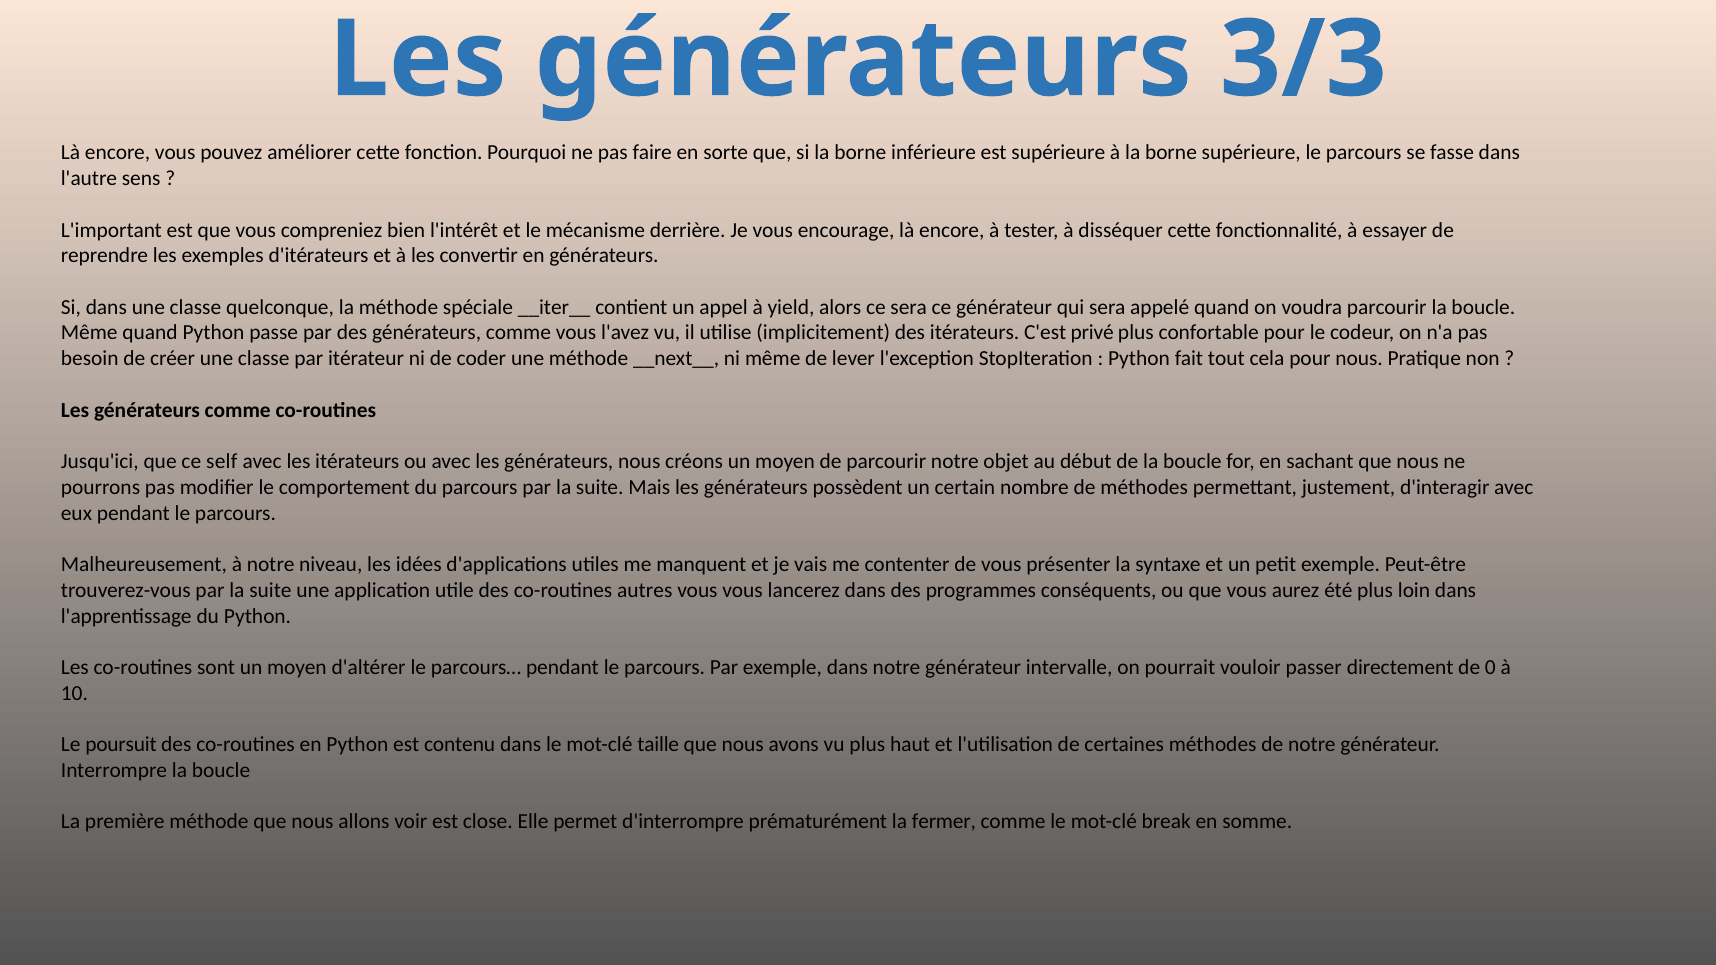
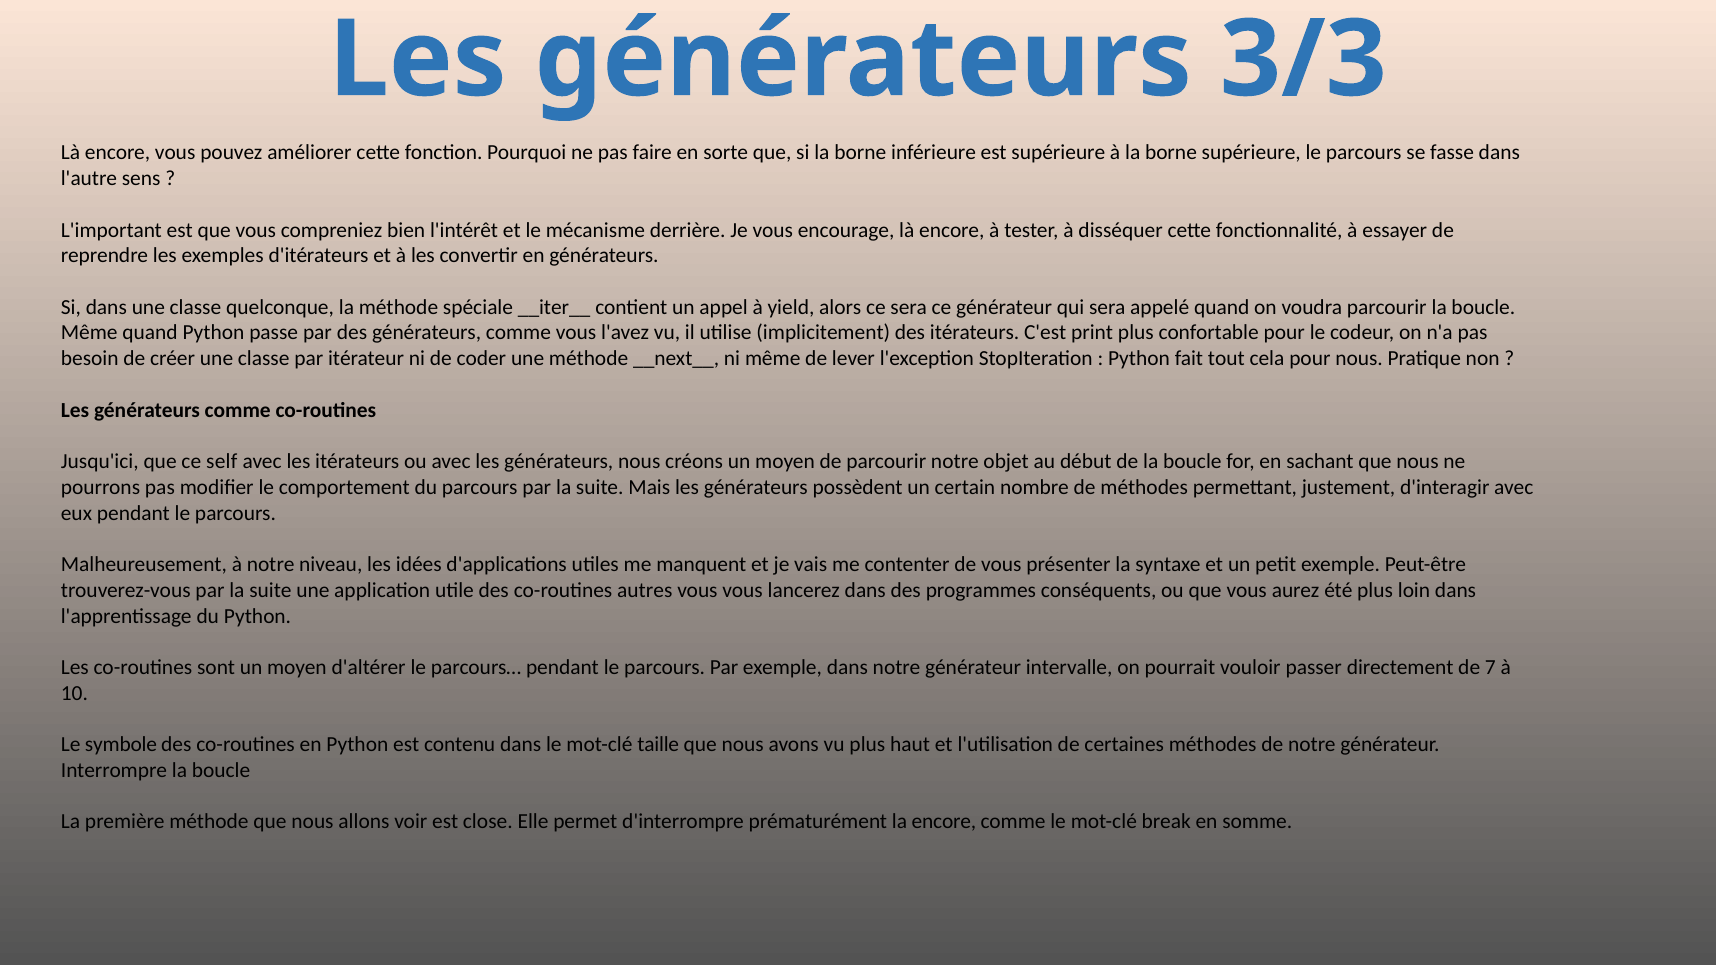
privé: privé -> print (1092, 333)
0: 0 -> 7 (1490, 668)
poursuit: poursuit -> symbole (121, 745)
la fermer: fermer -> encore (944, 822)
